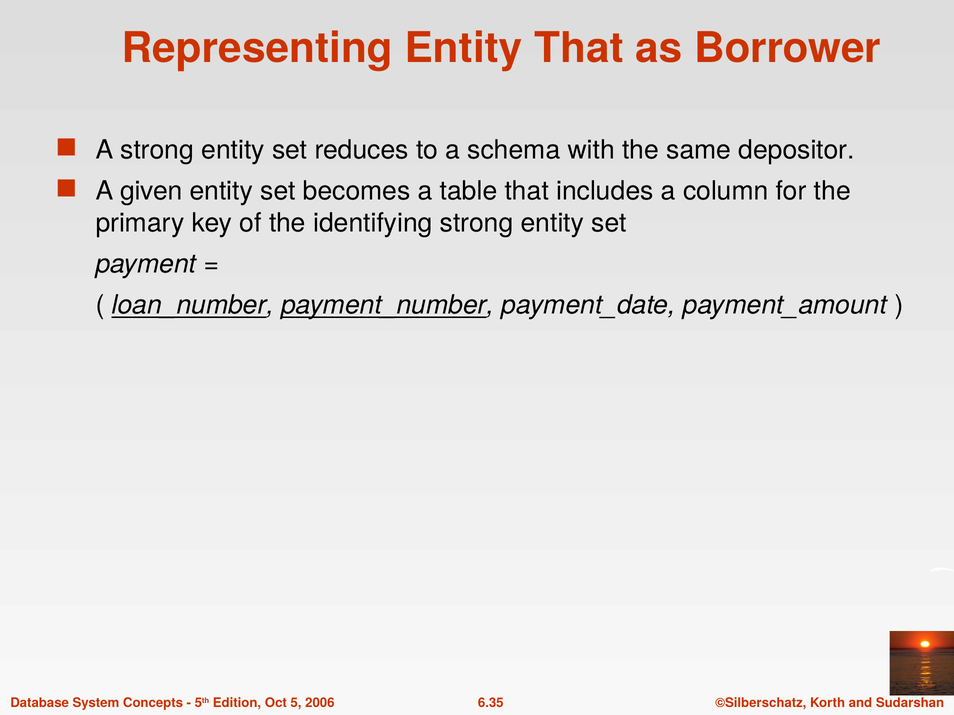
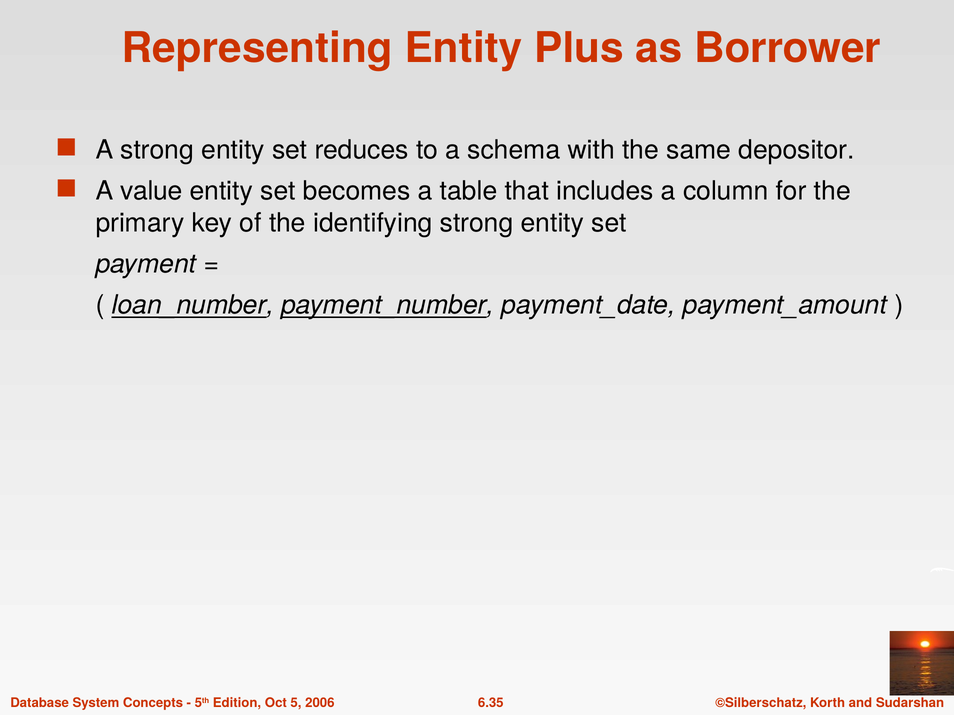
Entity That: That -> Plus (579, 49)
given: given -> value (151, 191)
